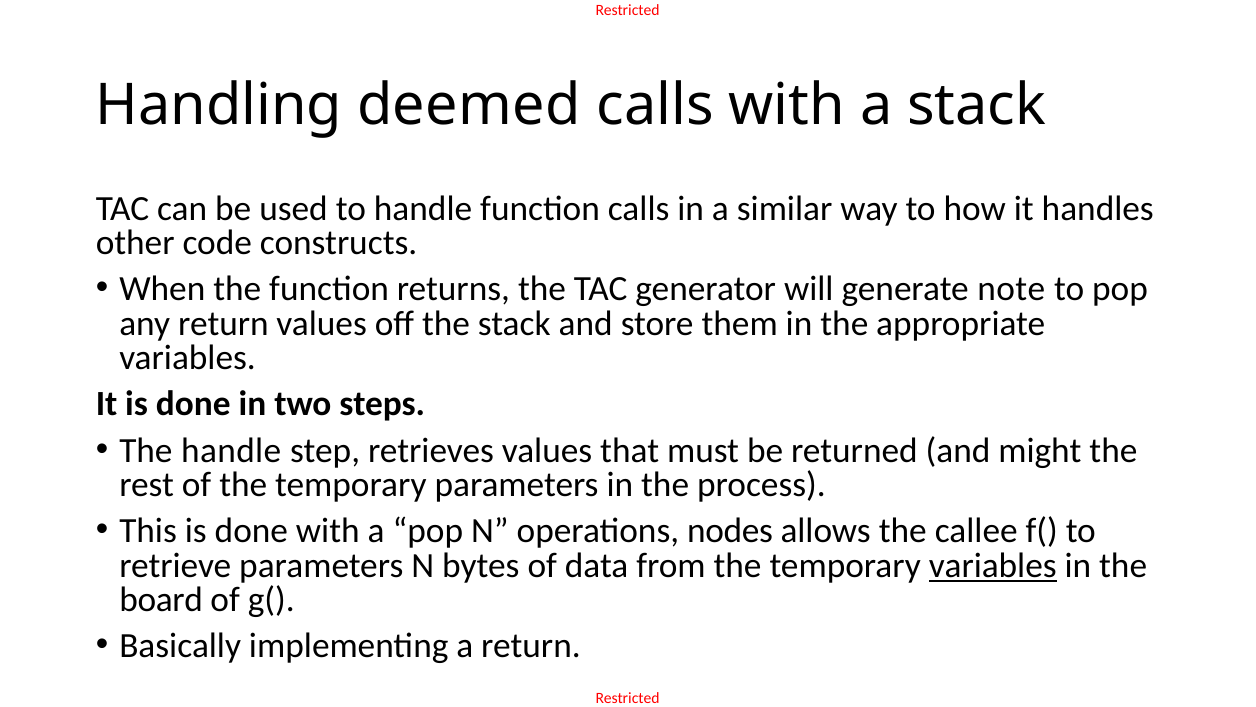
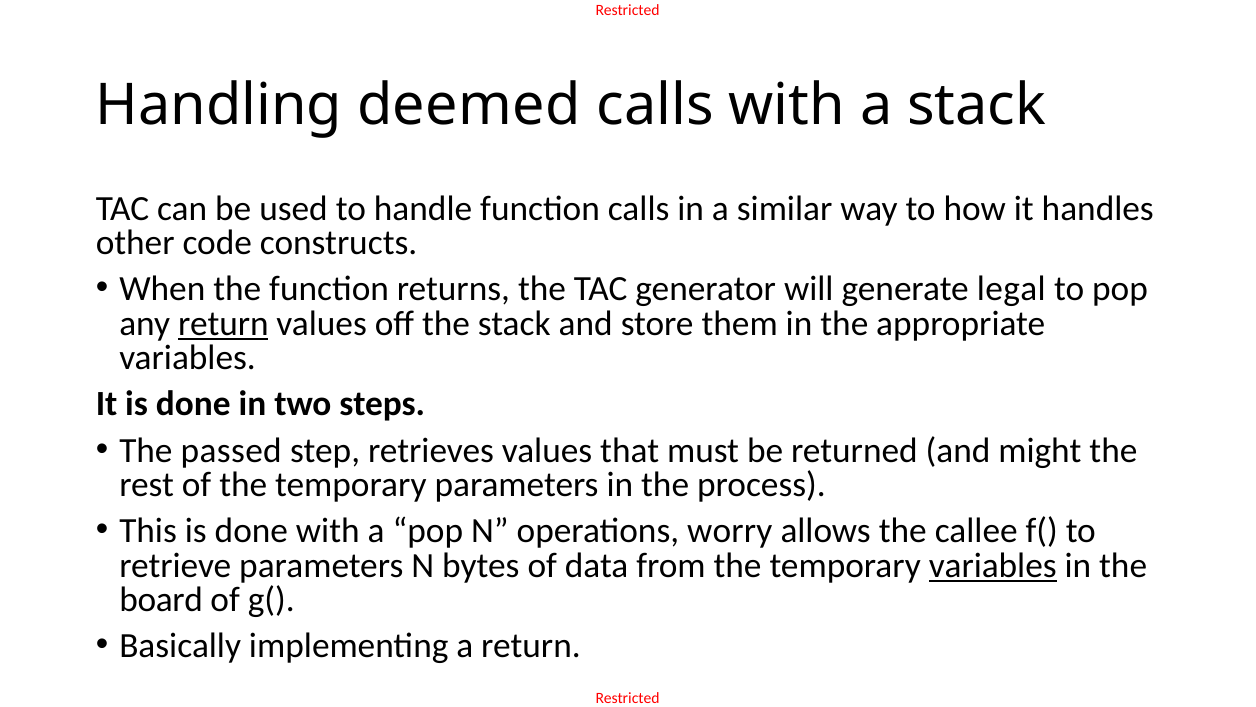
note: note -> legal (1011, 289)
return underline: none -> present (223, 323)
The handle: handle -> passed (231, 450)
nodes: nodes -> worry (730, 531)
